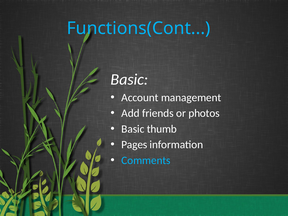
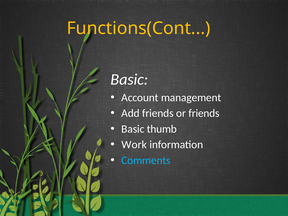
Functions(Cont colour: light blue -> yellow (139, 28)
or photos: photos -> friends (204, 113)
Pages: Pages -> Work (134, 145)
